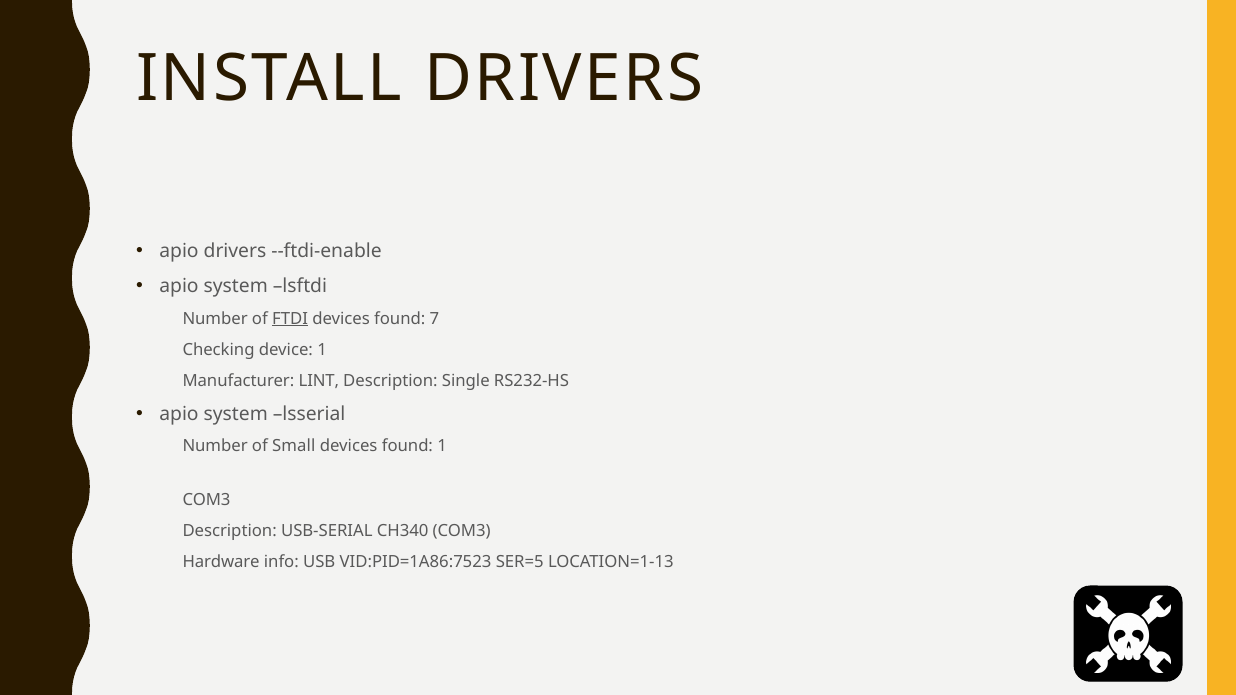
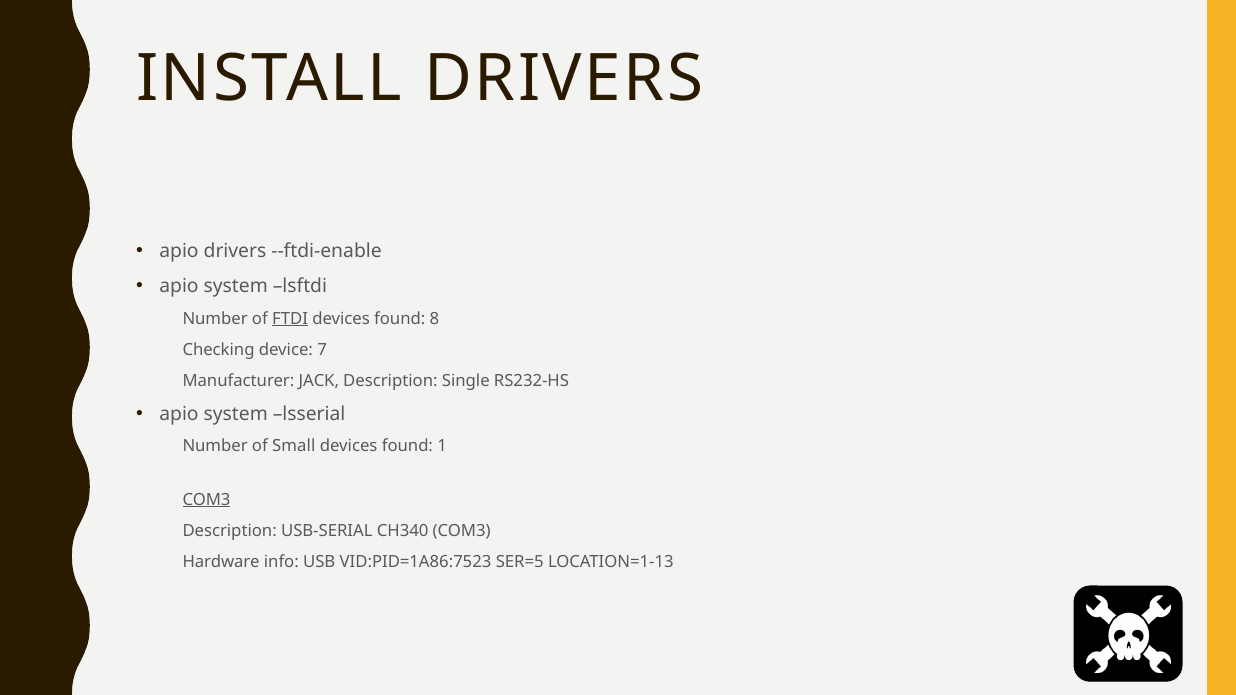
7: 7 -> 8 (434, 319)
device 1: 1 -> 7 (322, 350)
LINT: LINT -> JACK (319, 381)
COM3 underline: none -> present (207, 500)
